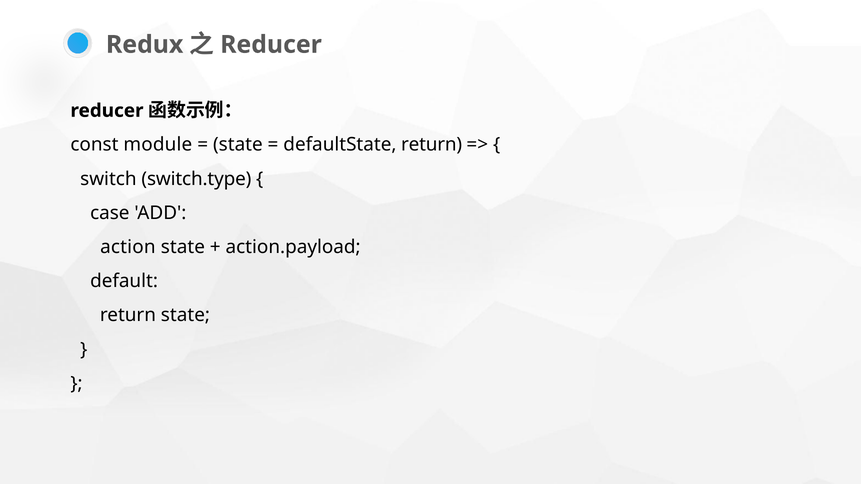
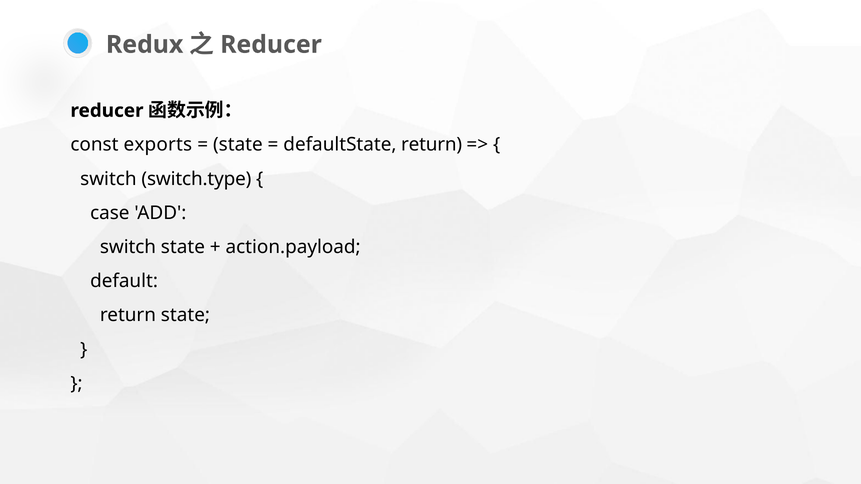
module: module -> exports (158, 145)
action: action -> switch (128, 247)
